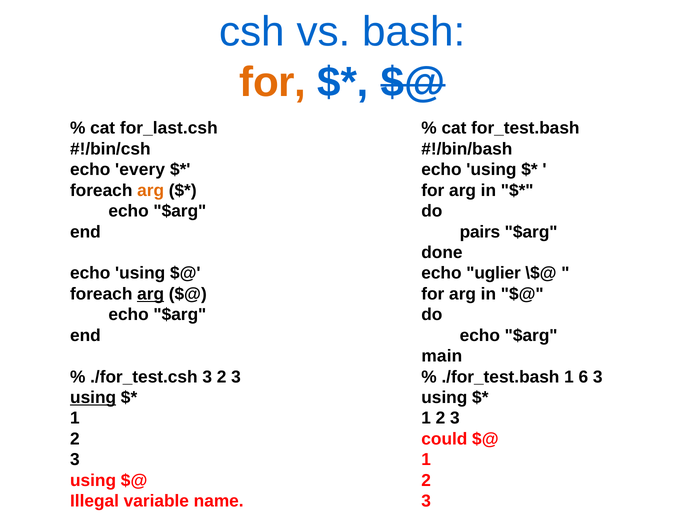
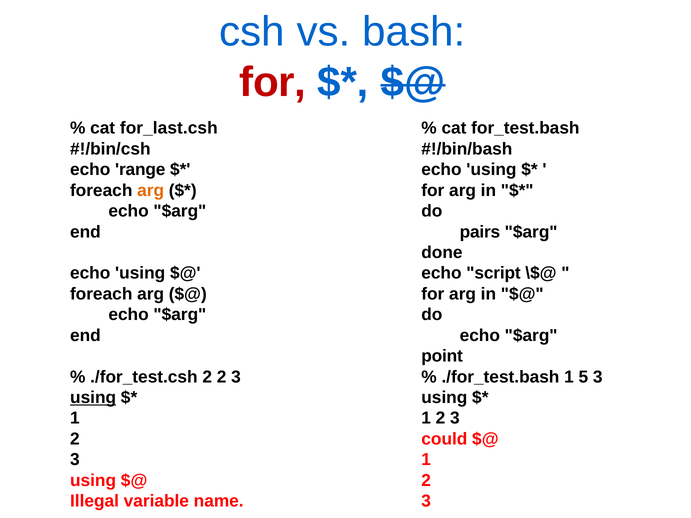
for colour: orange -> red (273, 82)
every: every -> range (140, 170)
uglier: uglier -> script (494, 273)
arg underline: present -> none (151, 294)
main: main -> point (442, 356)
./for_test.csh 3: 3 -> 2 (207, 377)
6: 6 -> 5 (583, 377)
